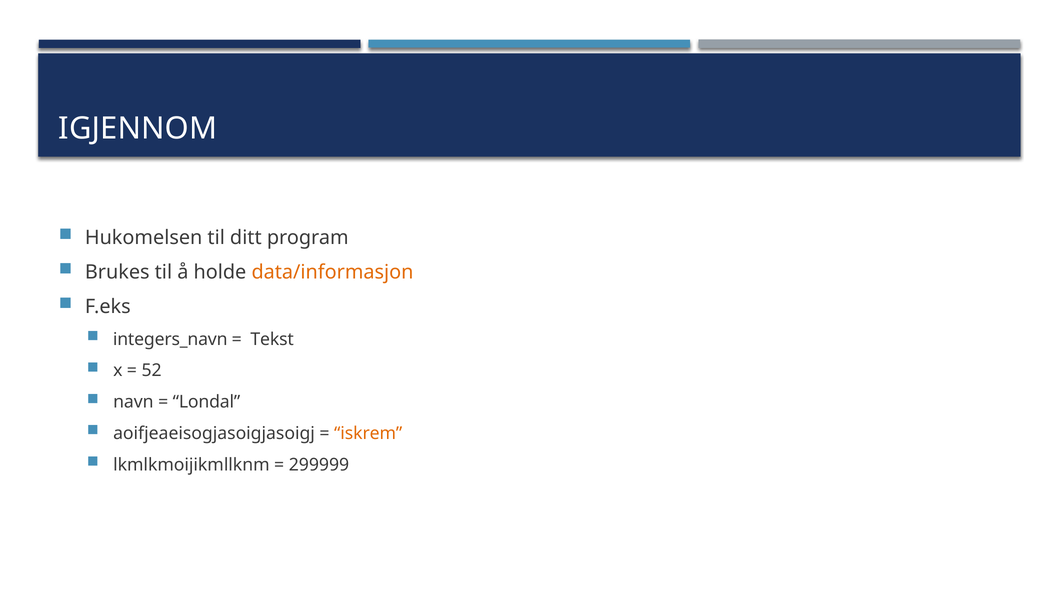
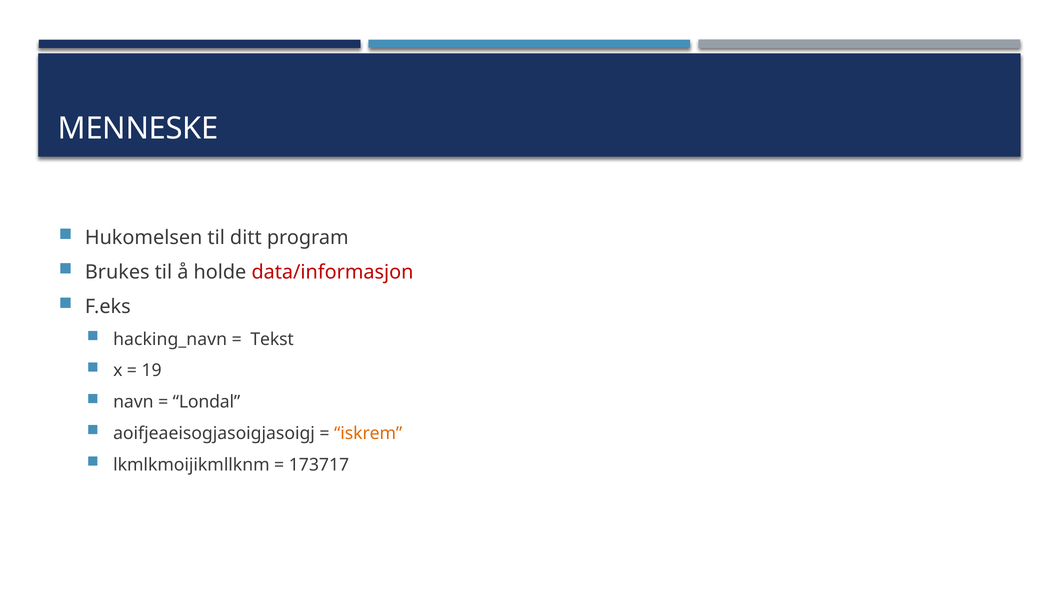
IGJENNOM: IGJENNOM -> MENNESKE (138, 129)
data/informasjon colour: orange -> red (332, 272)
integers_navn: integers_navn -> hacking_navn (170, 339)
52: 52 -> 19 (152, 370)
299999: 299999 -> 173717 (319, 464)
